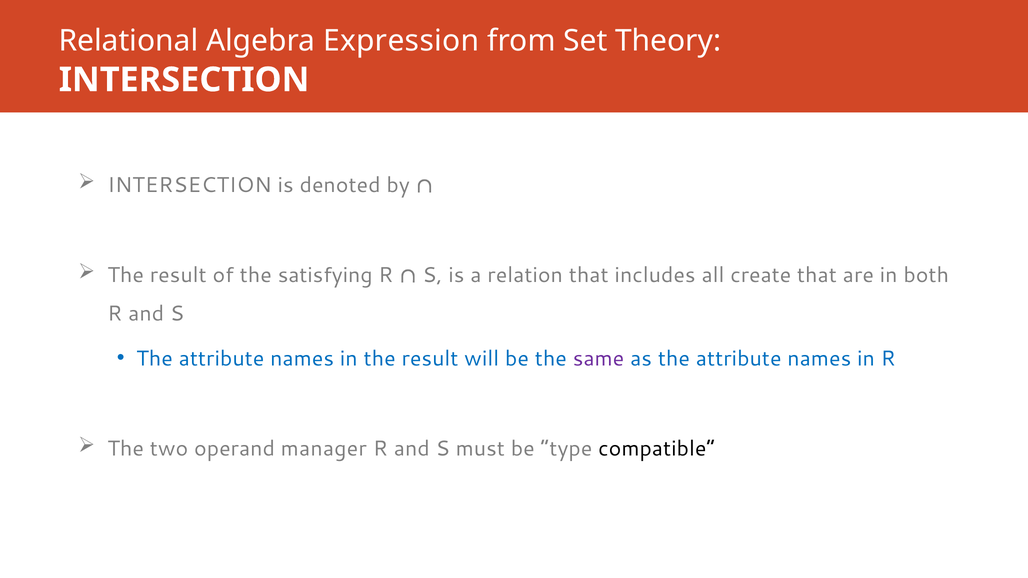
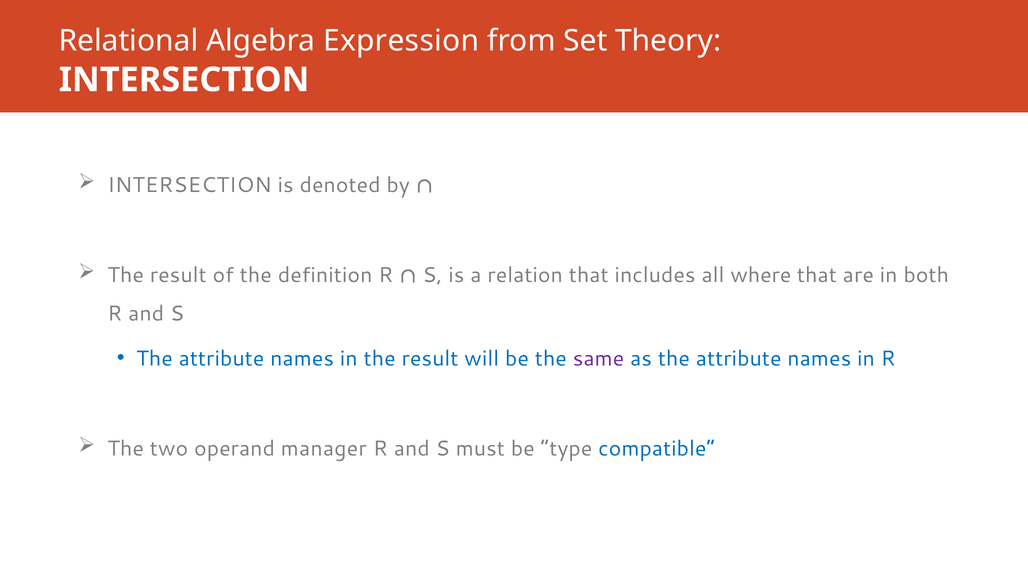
satisfying: satisfying -> definition (325, 275)
create: create -> where (761, 275)
compatible colour: black -> blue (657, 449)
